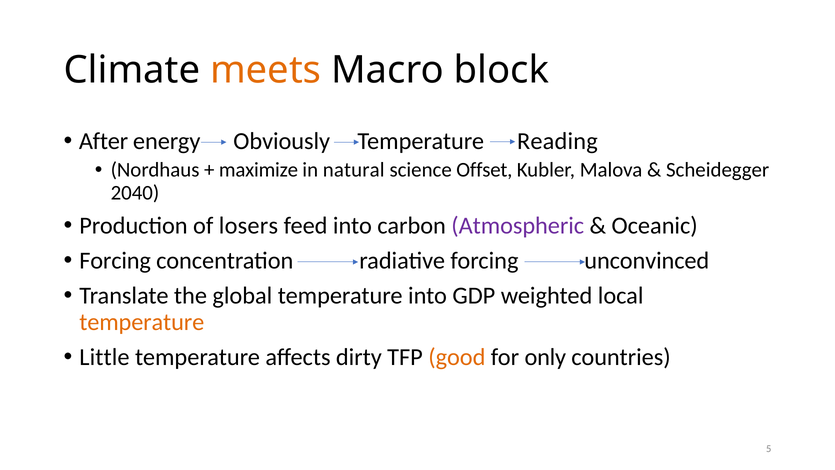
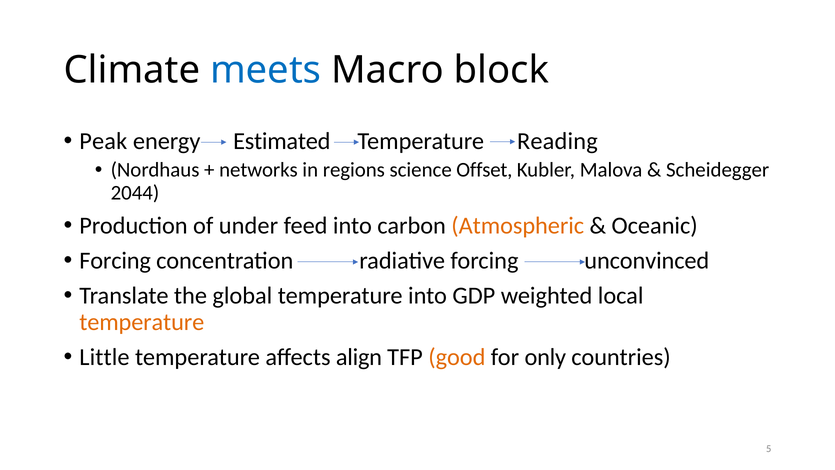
meets colour: orange -> blue (266, 70)
After: After -> Peak (103, 141)
Obviously: Obviously -> Estimated (282, 141)
maximize: maximize -> networks (258, 170)
natural: natural -> regions (354, 170)
2040: 2040 -> 2044 (135, 192)
losers: losers -> under (249, 226)
Atmospheric colour: purple -> orange (518, 226)
dirty: dirty -> align (359, 357)
